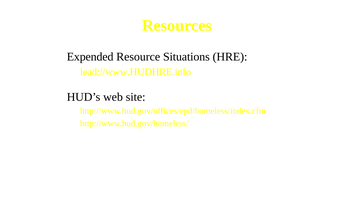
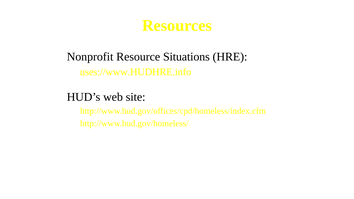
Expended: Expended -> Nonprofit (90, 57)
lead://www.HUDHRE.info: lead://www.HUDHRE.info -> uses://www.HUDHRE.info (136, 72)
